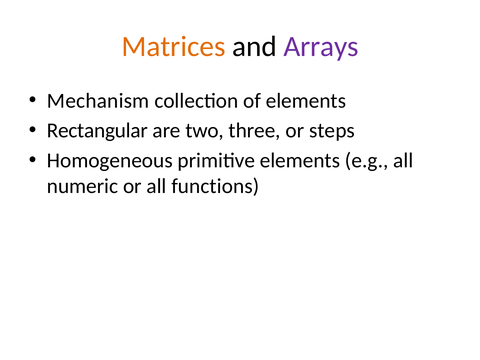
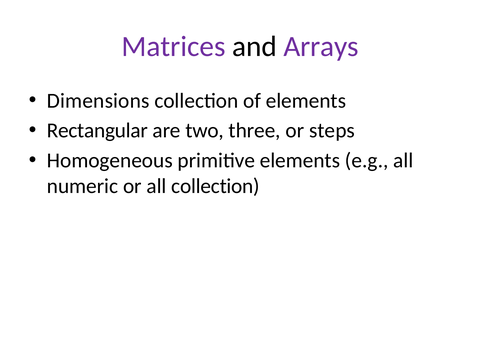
Matrices colour: orange -> purple (173, 46)
Mechanism: Mechanism -> Dimensions (98, 101)
all functions: functions -> collection (216, 186)
